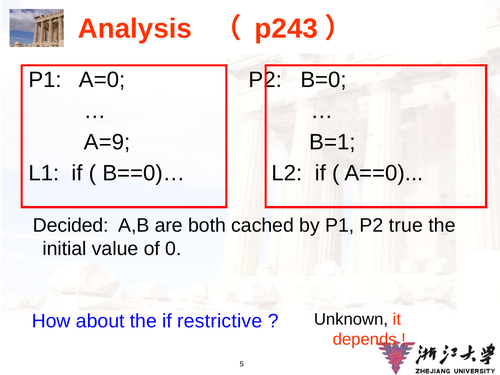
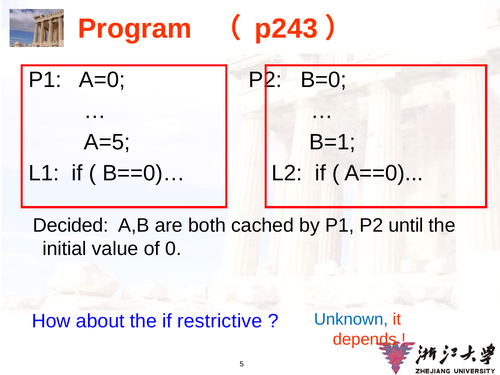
Analysis: Analysis -> Program (135, 29)
A=9: A=9 -> A=5 (107, 142)
true: true -> until (406, 225)
Unknown colour: black -> blue (351, 319)
